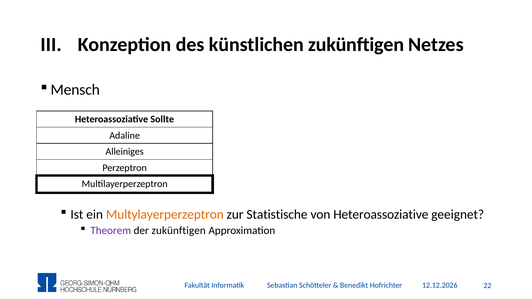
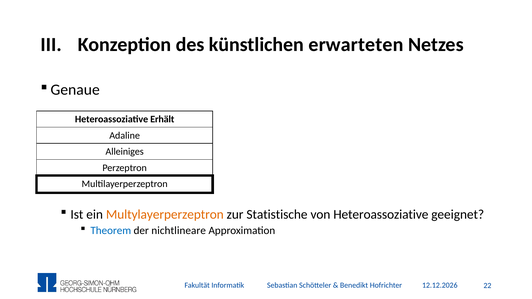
künstlichen zukünftigen: zukünftigen -> erwarteten (356, 45)
Mensch: Mensch -> Genaue (75, 90)
Sollte: Sollte -> Erhält (162, 119)
Theorem colour: purple -> blue (111, 231)
der zukünftigen: zukünftigen -> nichtlineare (179, 231)
